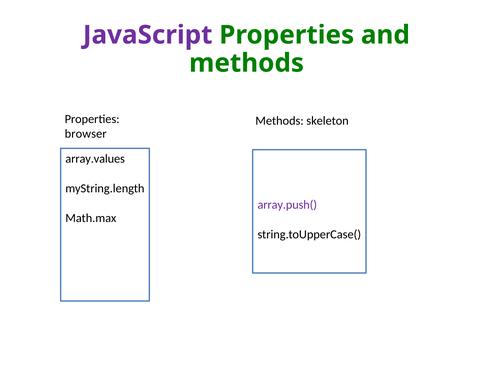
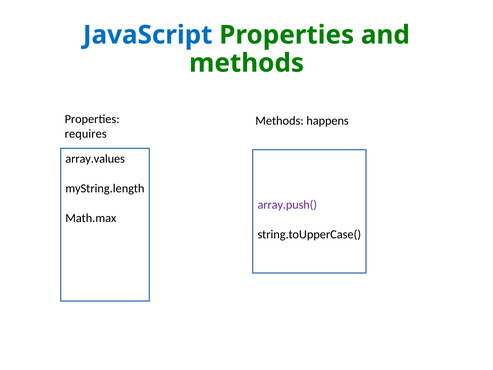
JavaScript colour: purple -> blue (148, 35)
skeleton: skeleton -> happens (328, 121)
browser: browser -> requires (86, 134)
